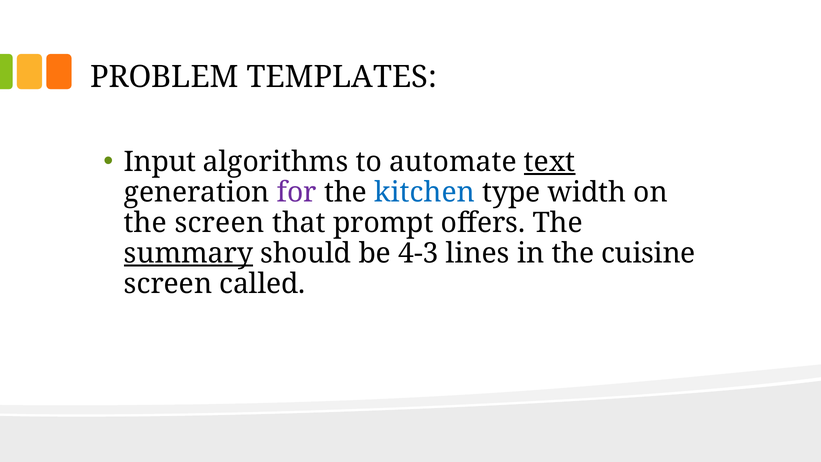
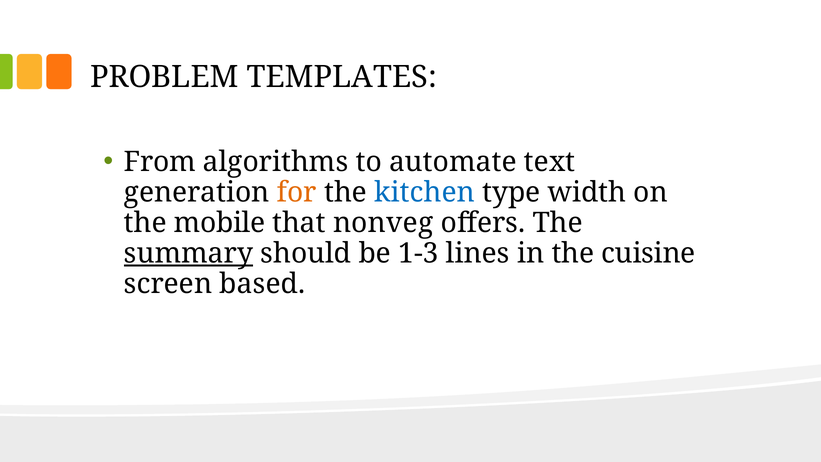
Input: Input -> From (160, 162)
text underline: present -> none (550, 162)
for colour: purple -> orange (297, 192)
the screen: screen -> mobile (220, 223)
prompt: prompt -> nonveg (383, 223)
4-3: 4-3 -> 1-3 (418, 253)
called: called -> based (262, 284)
